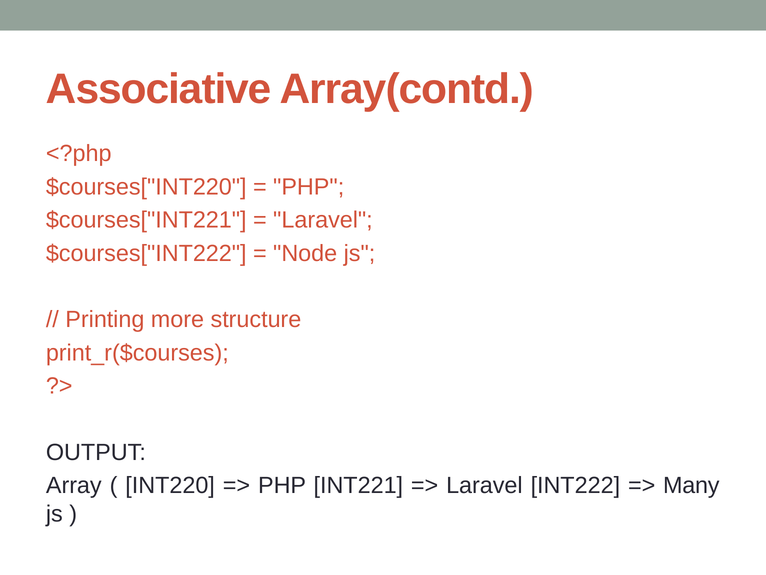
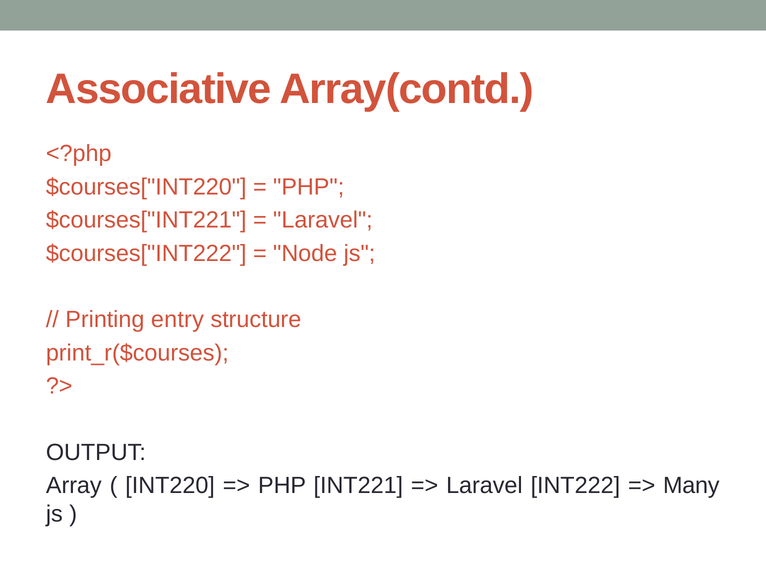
more: more -> entry (177, 319)
